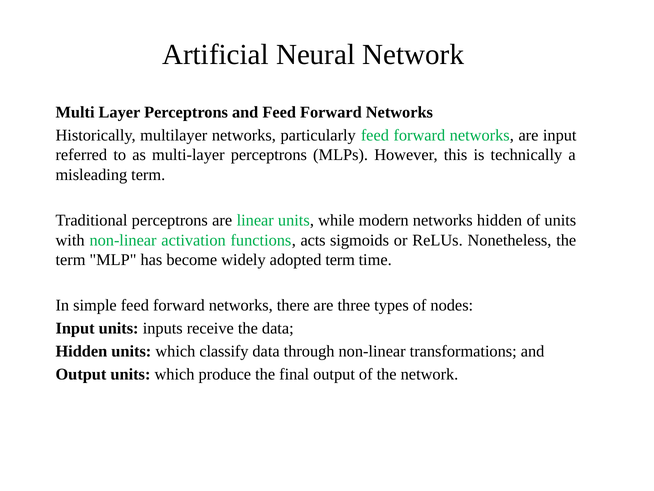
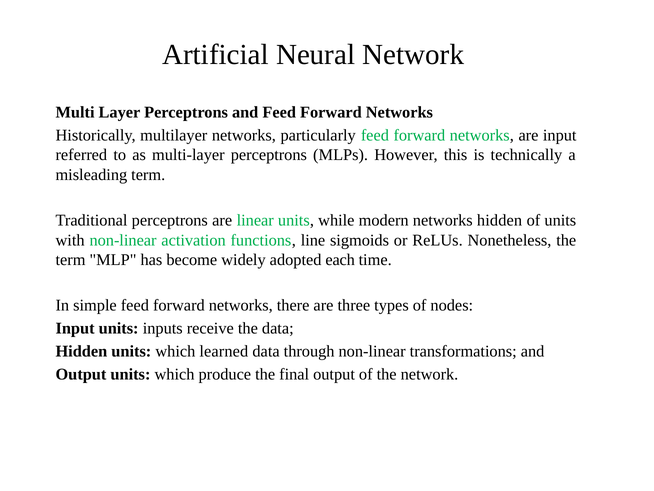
acts: acts -> line (313, 240)
adopted term: term -> each (340, 259)
classify: classify -> learned (224, 351)
